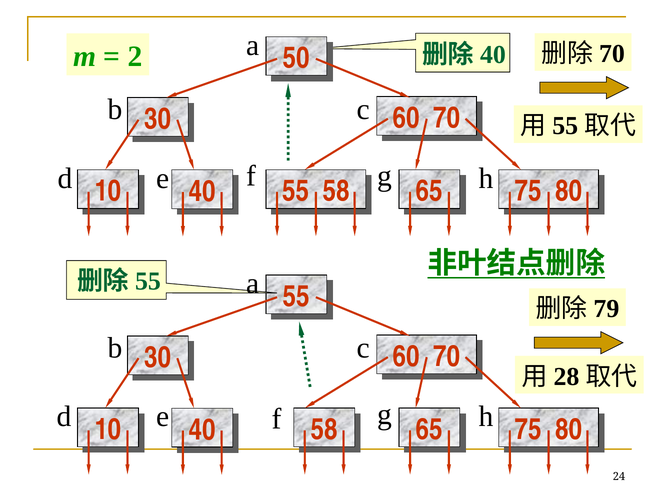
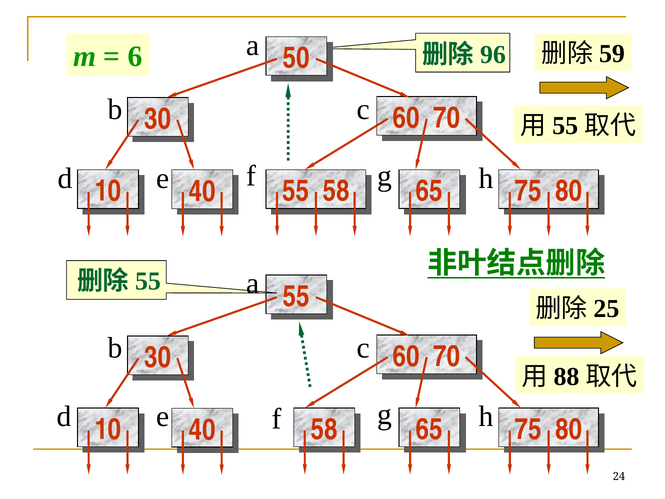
2: 2 -> 6 (135, 56)
70: 70 -> 59 (612, 54)
40: 40 -> 96 (493, 55)
79: 79 -> 25 (606, 309)
28: 28 -> 88 (566, 376)
